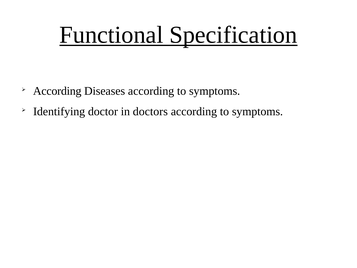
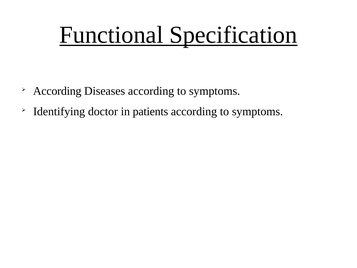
doctors: doctors -> patients (150, 111)
